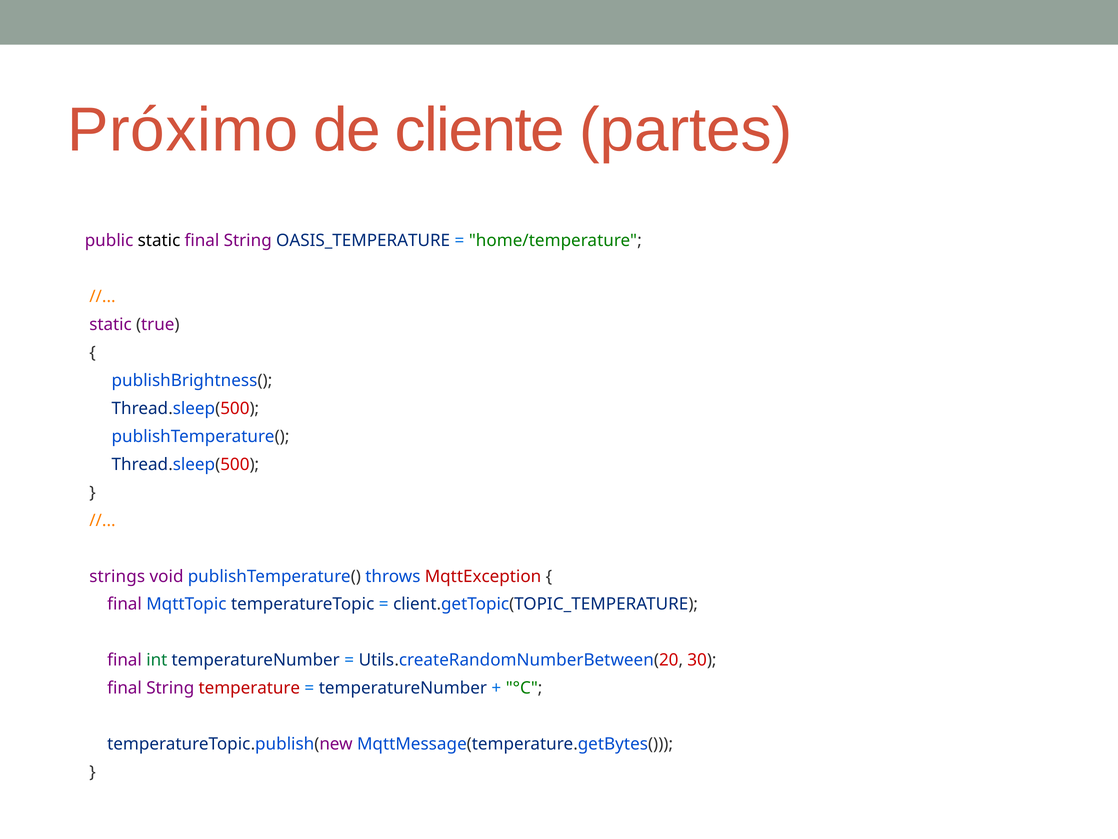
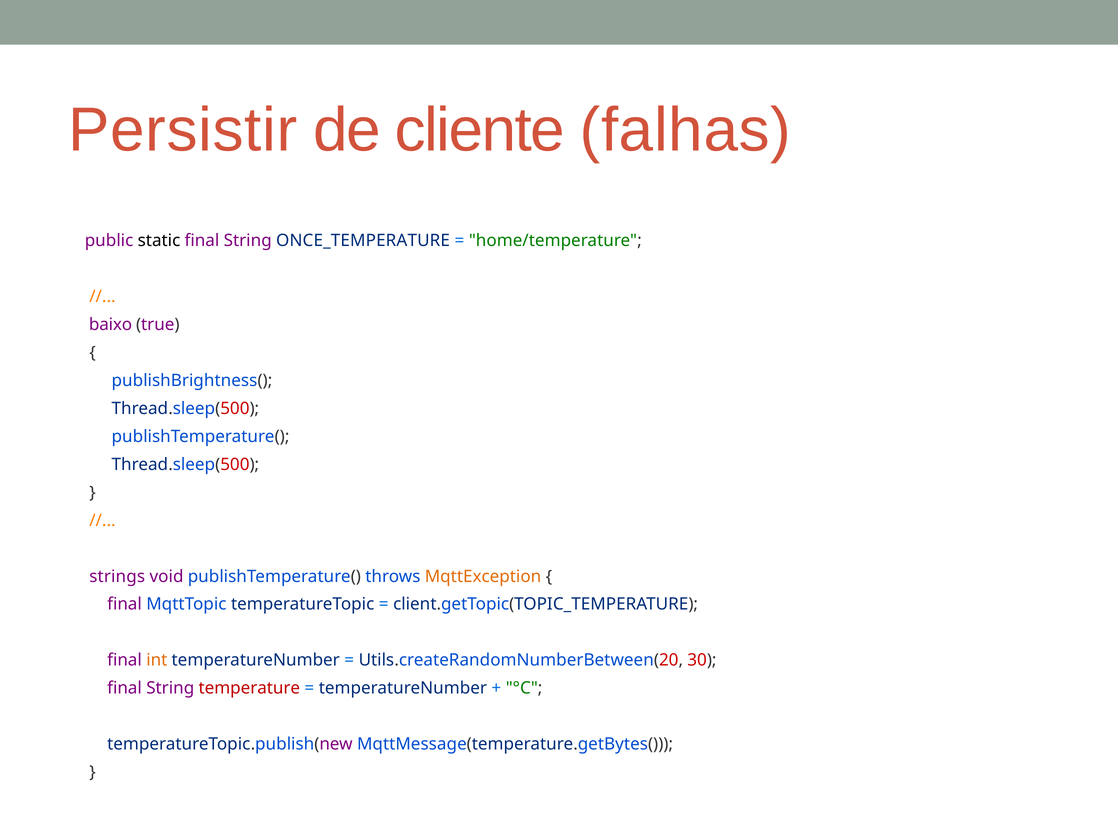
Próximo: Próximo -> Persistir (183, 130)
partes: partes -> falhas (685, 130)
OASIS_TEMPERATURE: OASIS_TEMPERATURE -> ONCE_TEMPERATURE (363, 241)
static: static -> baixo (111, 324)
MqttException colour: red -> orange (483, 576)
int colour: green -> orange (157, 660)
